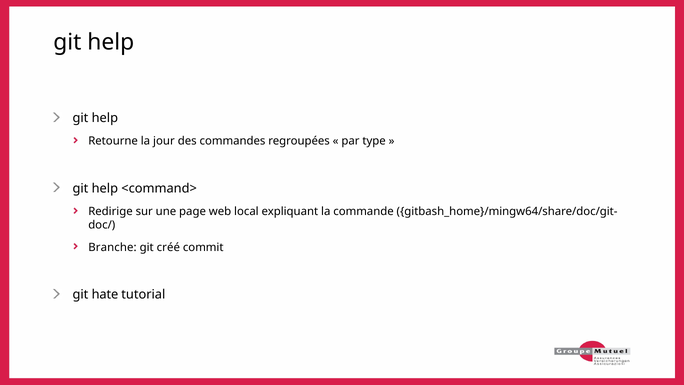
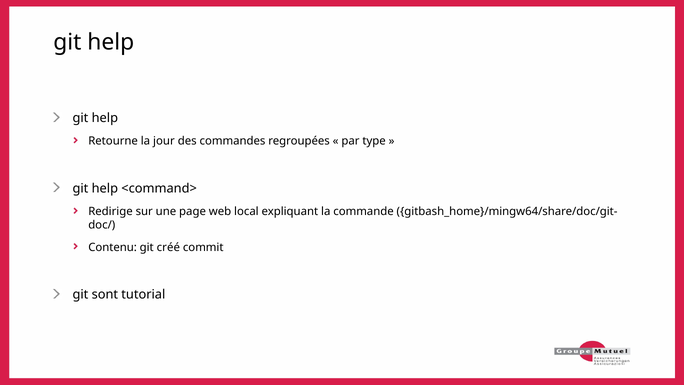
Branche: Branche -> Contenu (113, 247)
hate: hate -> sont (105, 294)
